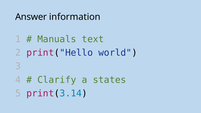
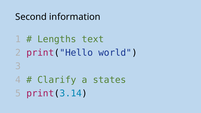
Answer: Answer -> Second (31, 17)
Manuals: Manuals -> Lengths (57, 39)
